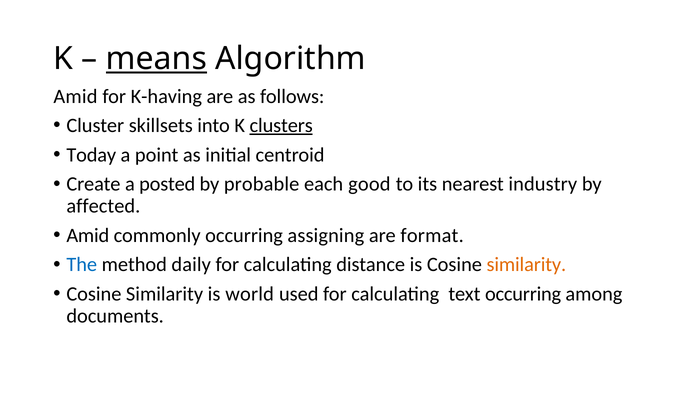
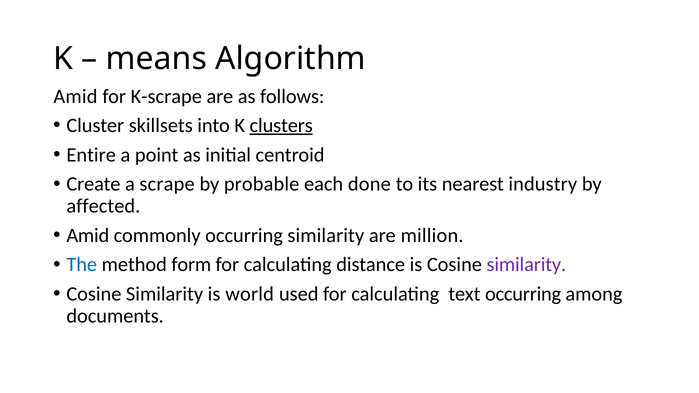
means underline: present -> none (156, 59)
K-having: K-having -> K-scrape (166, 96)
Today: Today -> Entire (91, 155)
posted: posted -> scrape (167, 184)
good: good -> done (369, 184)
occurring assigning: assigning -> similarity (326, 236)
format: format -> million (432, 236)
daily: daily -> form (191, 265)
similarity colour: orange -> purple (526, 265)
